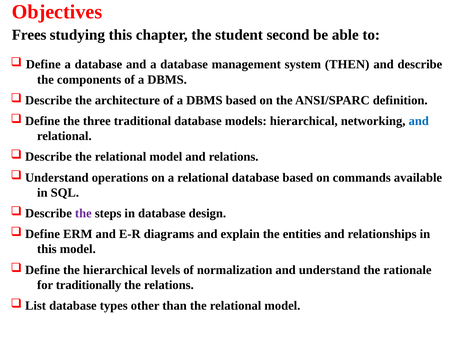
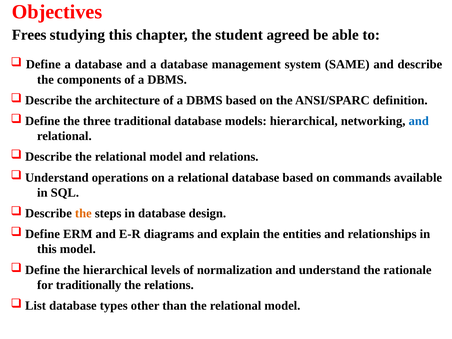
second: second -> agreed (288, 35)
THEN: THEN -> SAME (347, 64)
the colour: purple -> orange (83, 213)
